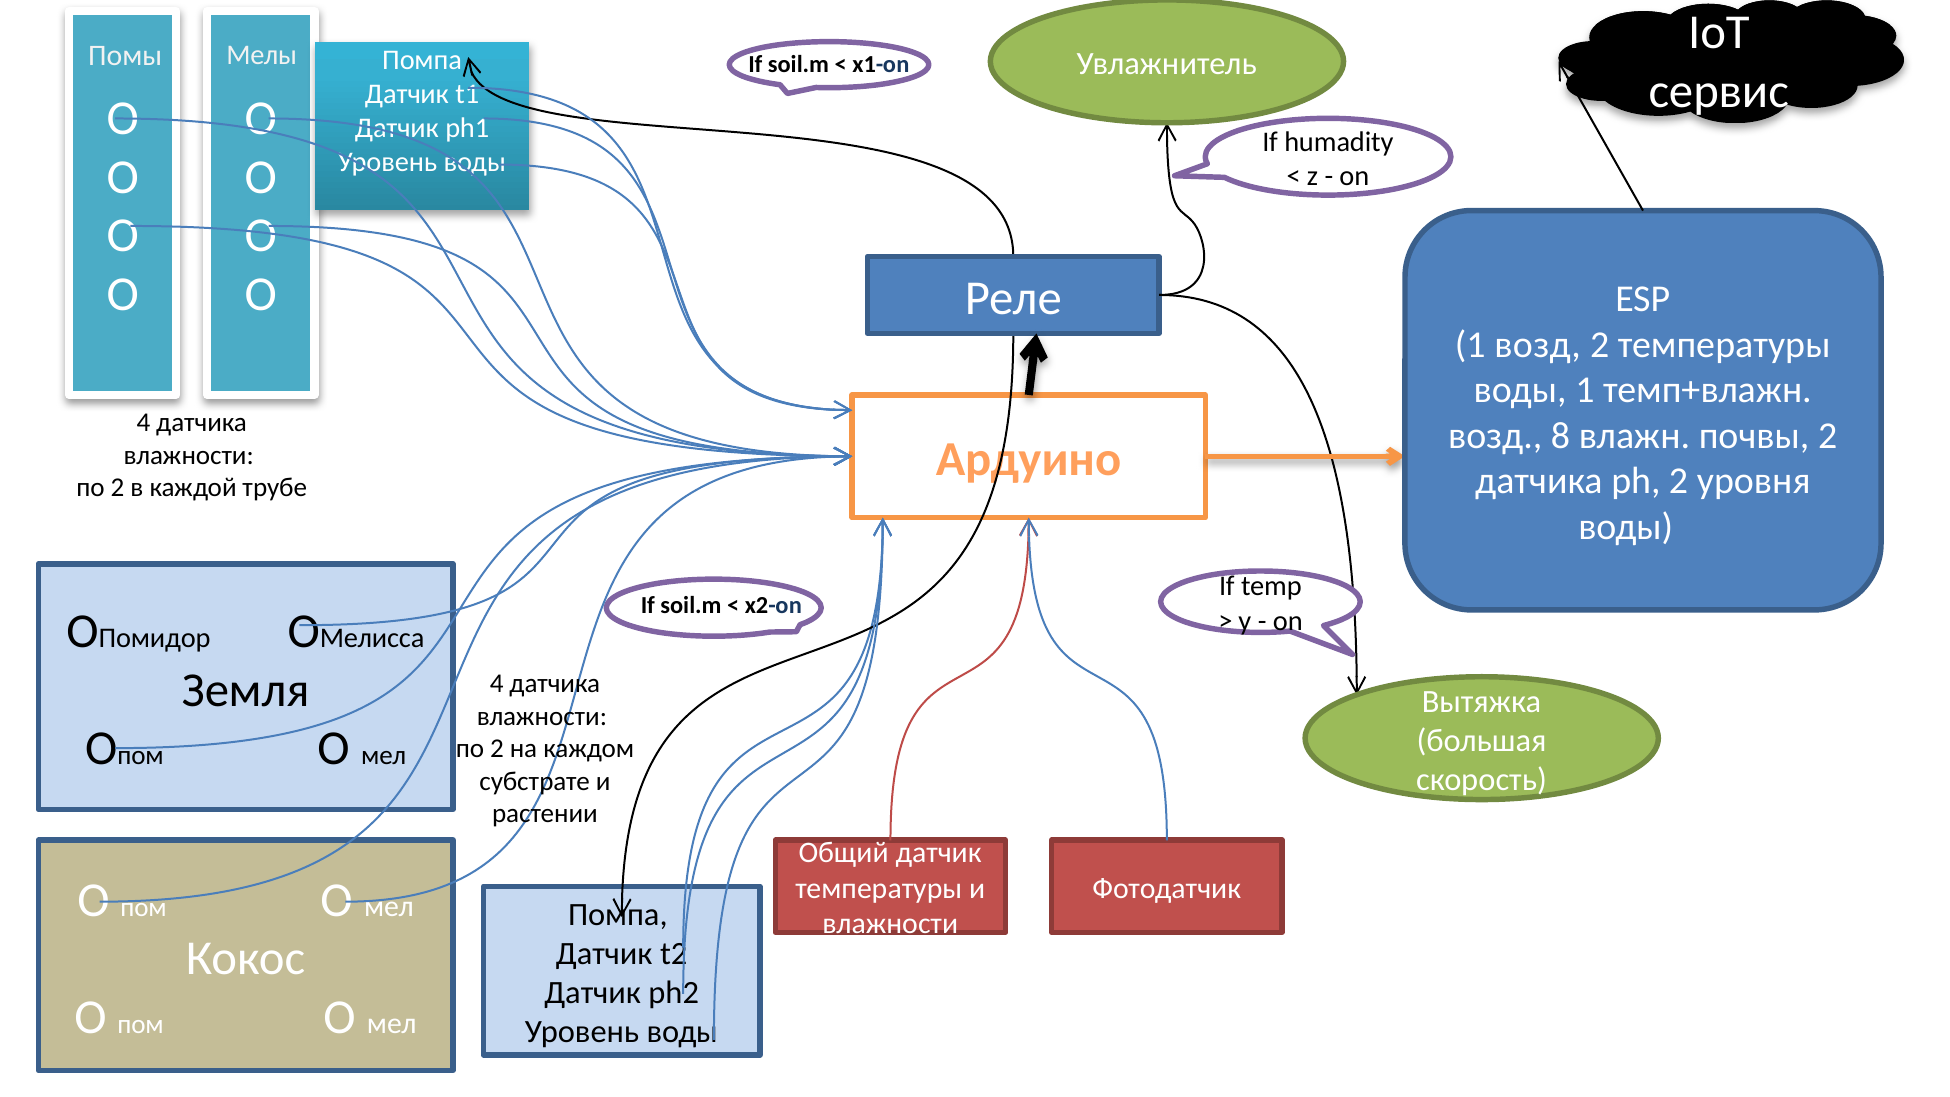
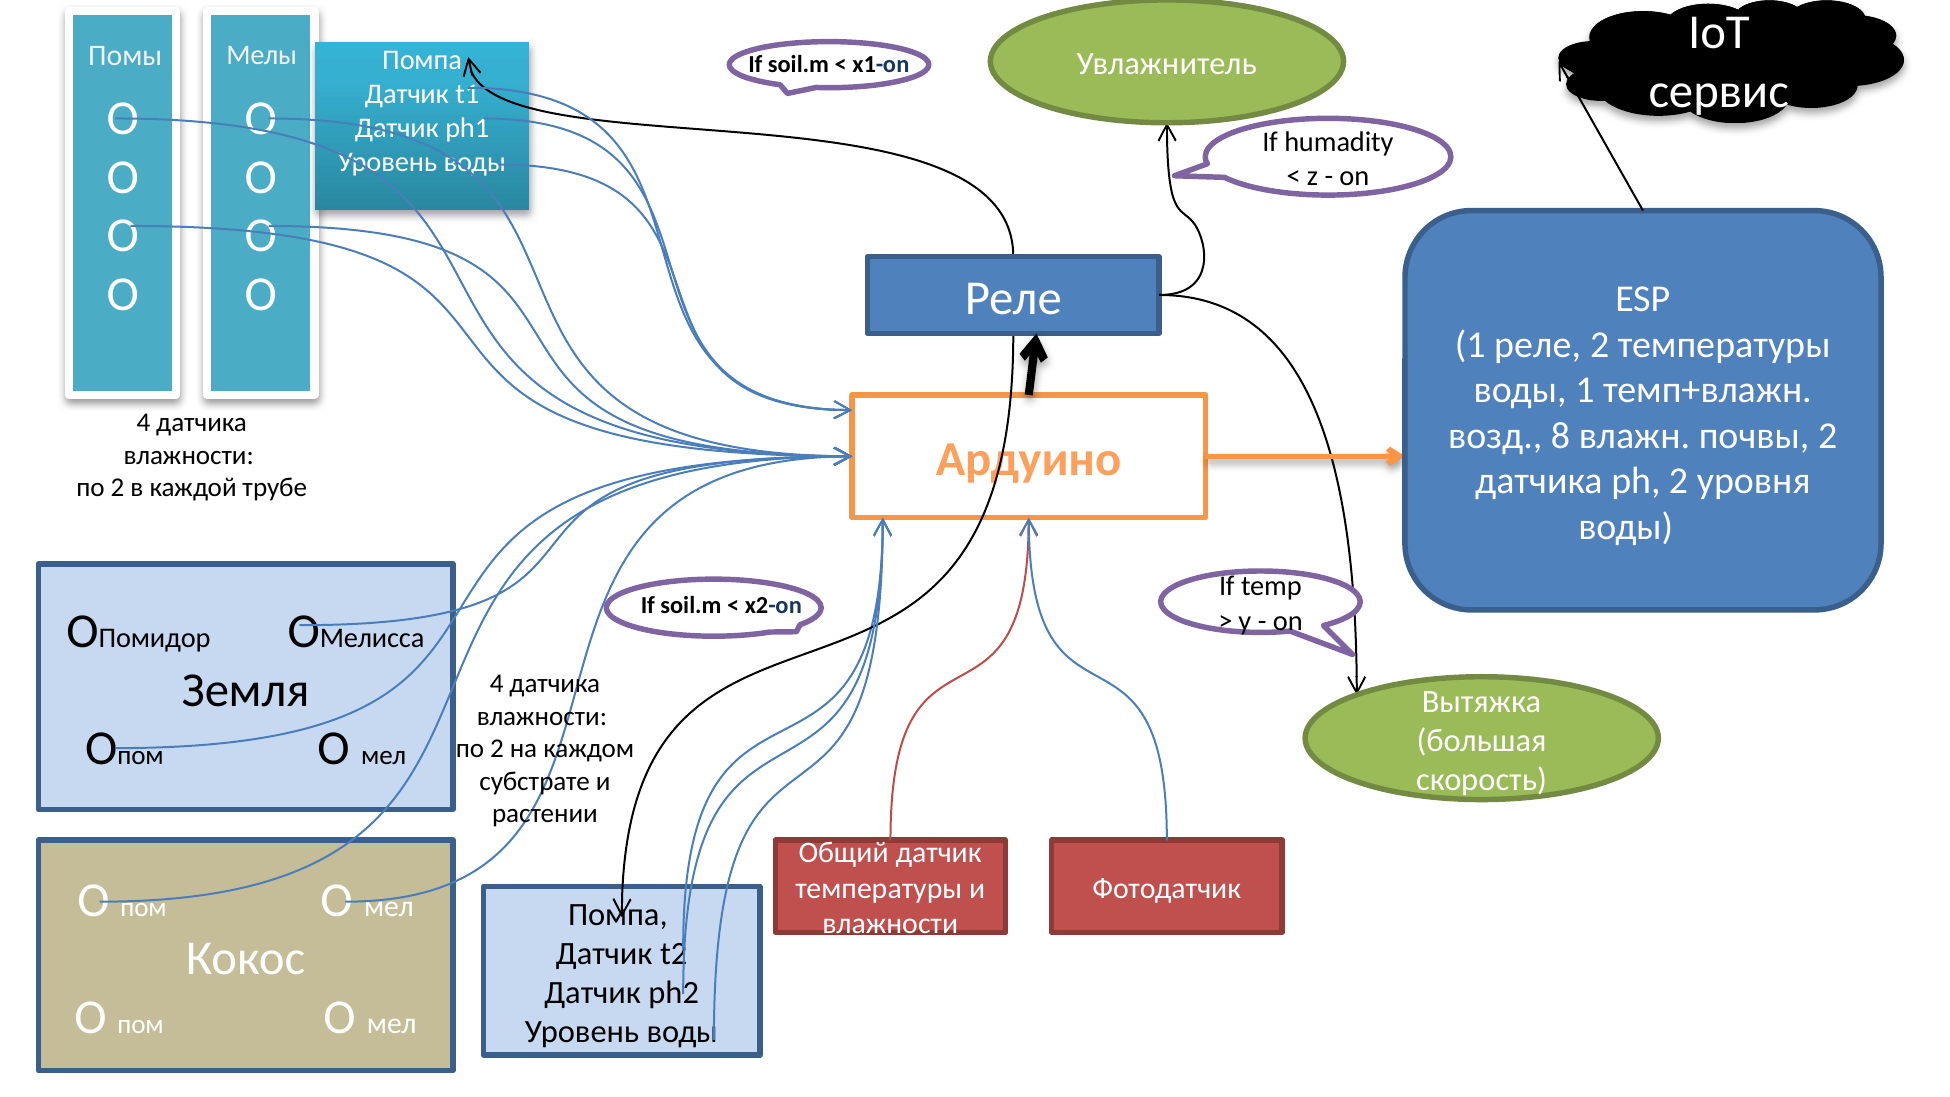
1 возд: возд -> реле (1538, 345)
